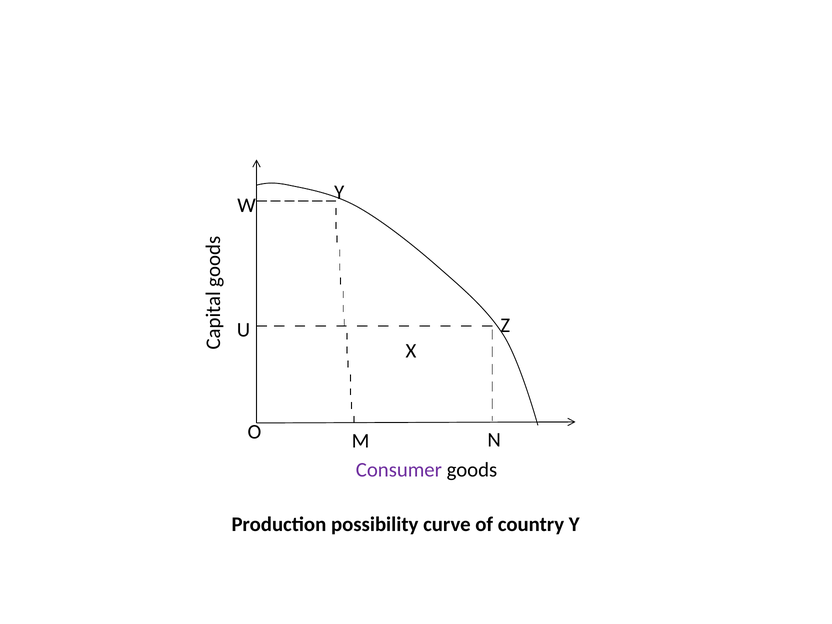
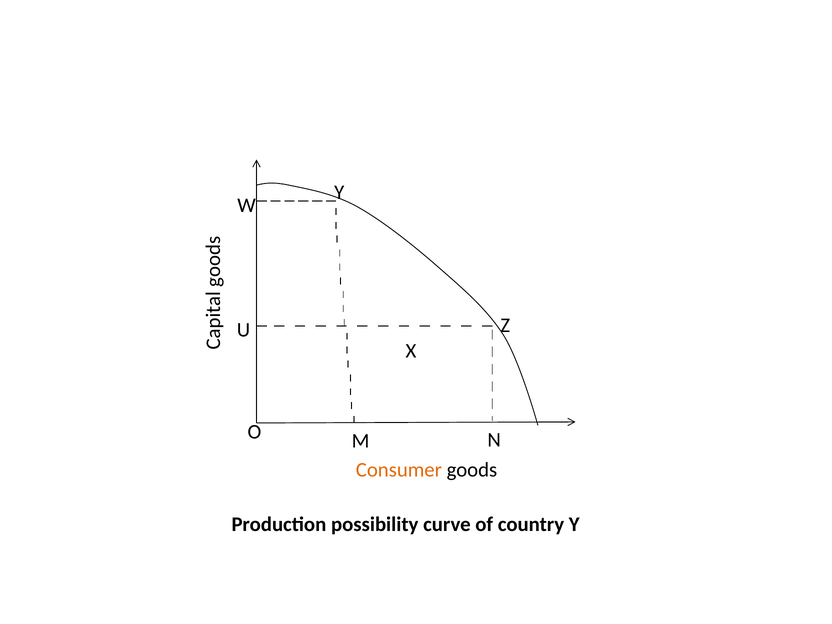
Consumer colour: purple -> orange (399, 470)
